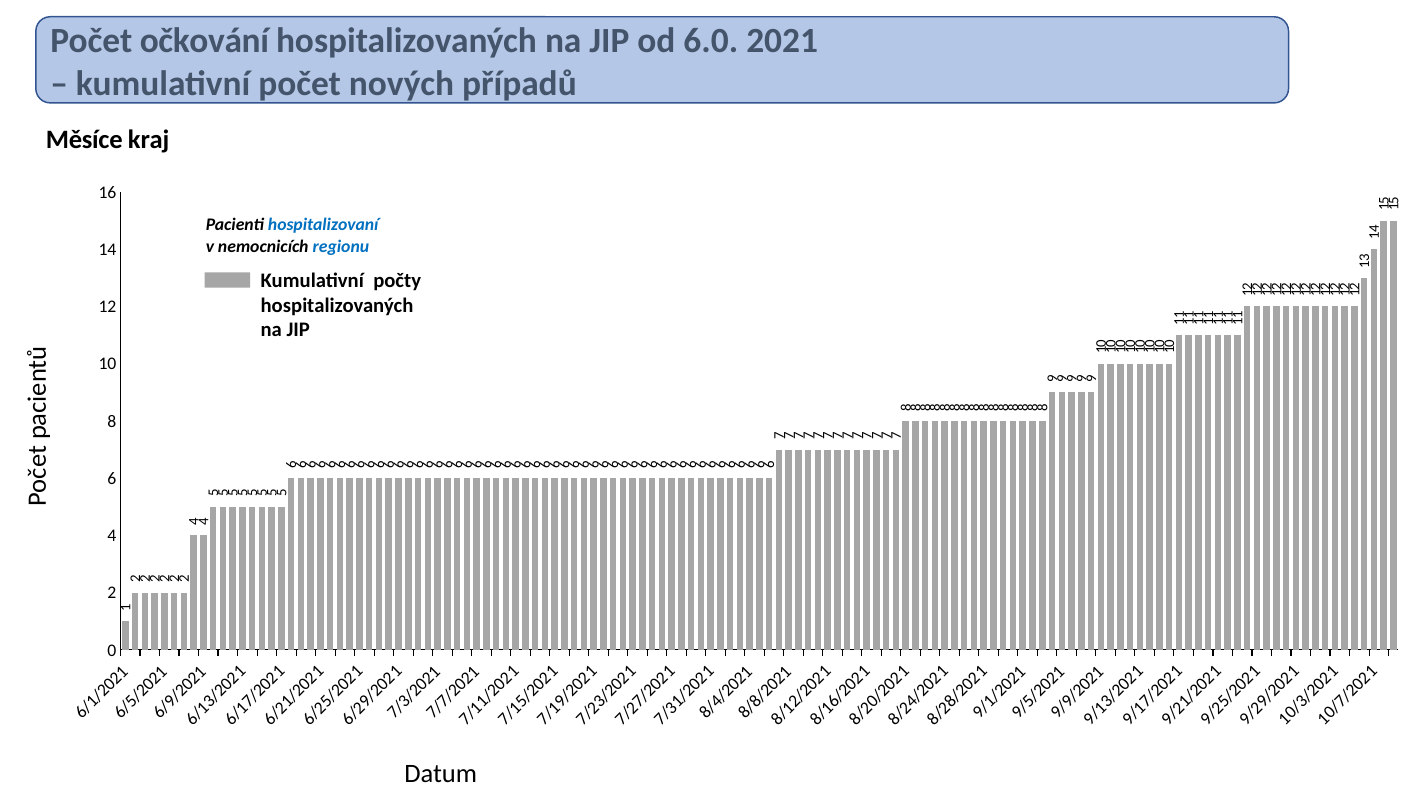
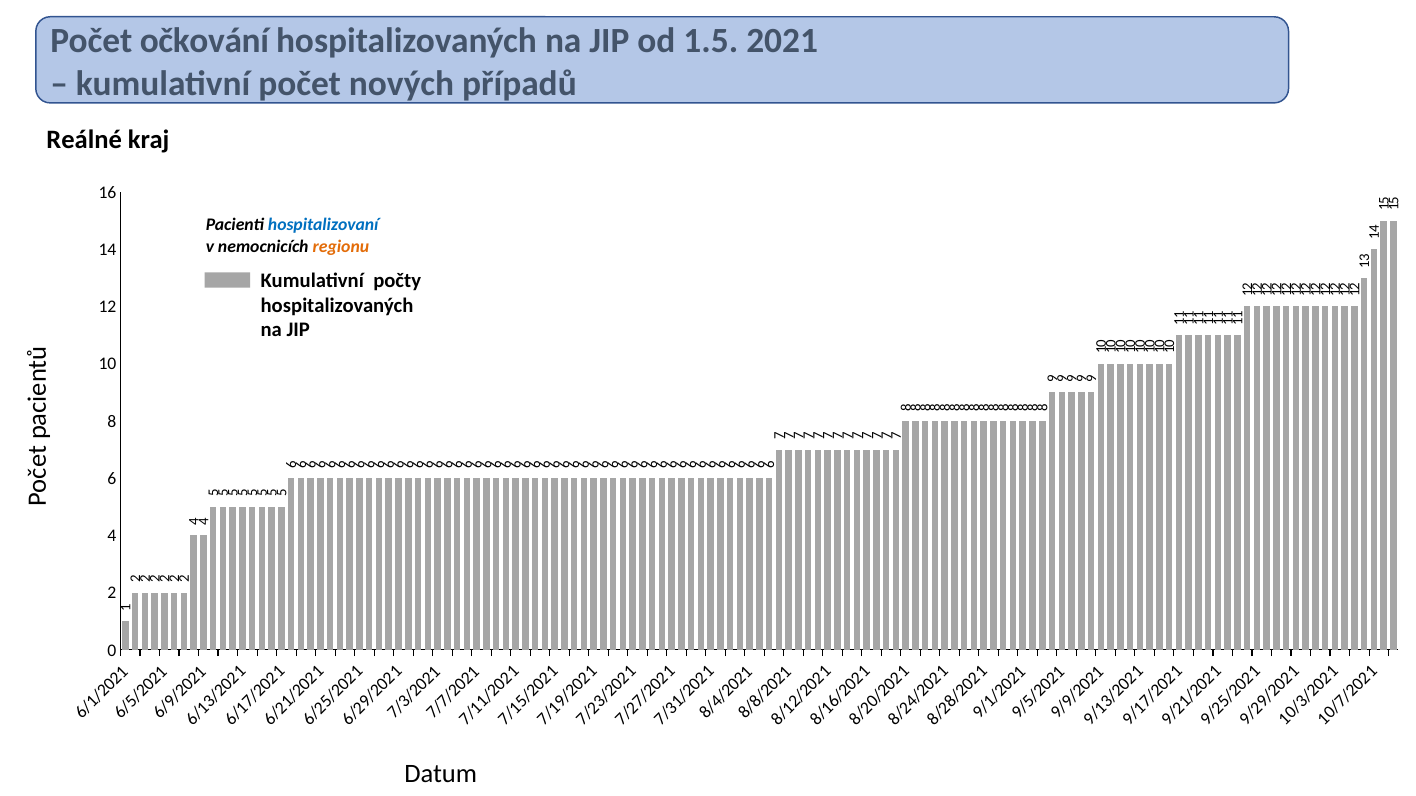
6.0: 6.0 -> 1.5 (711, 41)
Měsíce: Měsíce -> Reálné (84, 139)
regionu colour: blue -> orange (341, 246)
